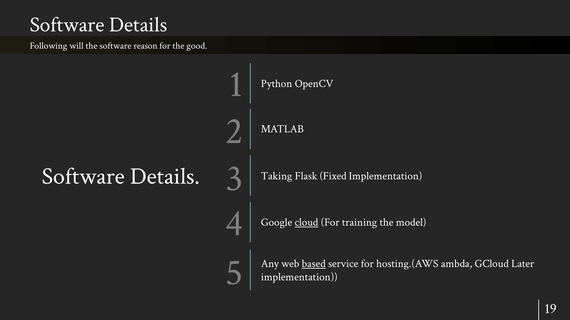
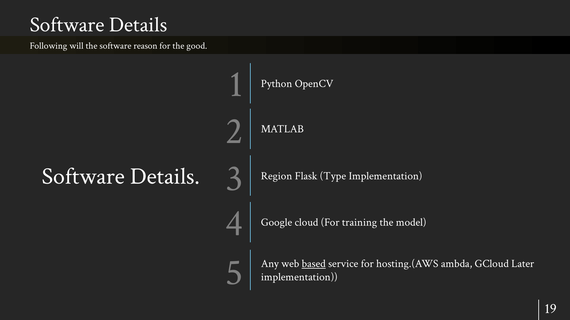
Taking: Taking -> Region (277, 176)
Fixed: Fixed -> Type (333, 176)
cloud underline: present -> none (306, 223)
